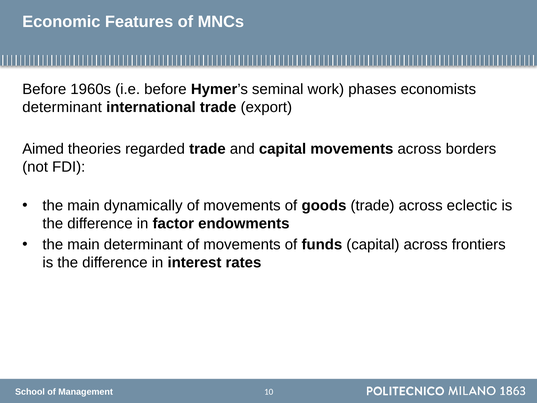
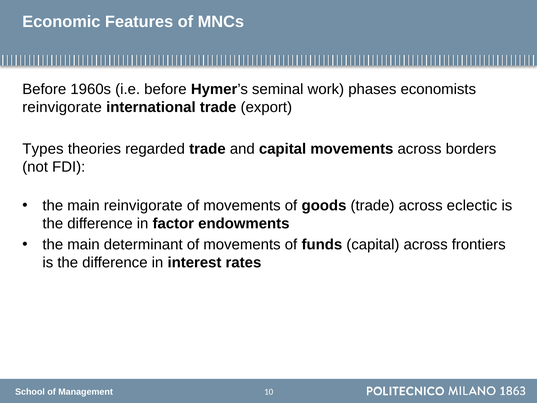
determinant: determinant -> reinvigorate (62, 107)
Aimed: Aimed -> Types (43, 149)
main dynamically: dynamically -> reinvigorate (143, 206)
